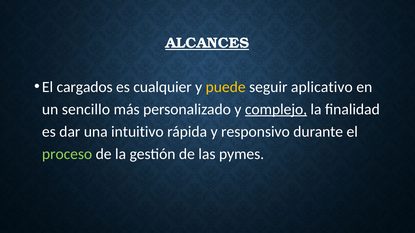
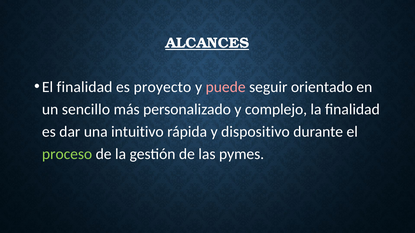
El cargados: cargados -> finalidad (85, 87)
cualquier: cualquier -> proyecto (162, 87)
puede colour: yellow -> pink (226, 87)
aplicativo: aplicativo -> orientado (322, 87)
complejo underline: present -> none (276, 109)
responsivo: responsivo -> dispositivo (255, 132)
